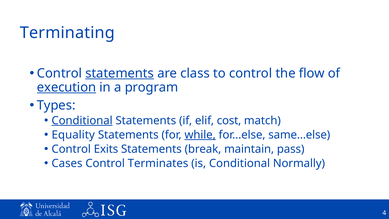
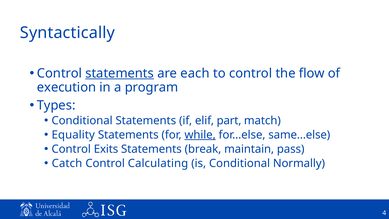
Terminating: Terminating -> Syntactically (67, 33)
class: class -> each (195, 73)
execution underline: present -> none (67, 87)
Conditional underline: present -> none (82, 120)
cost: cost -> part (229, 120)
Cases: Cases -> Catch (67, 163)
Terminates: Terminates -> Calculating (158, 163)
